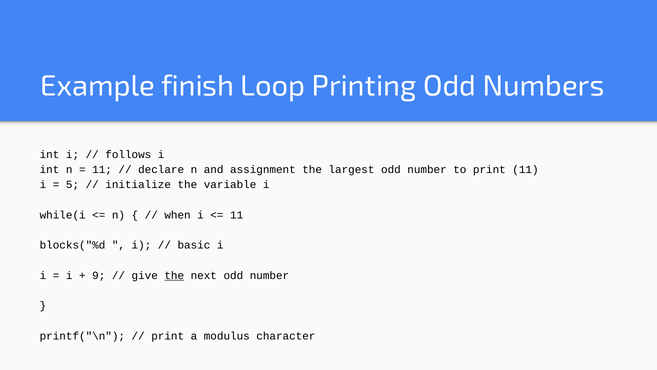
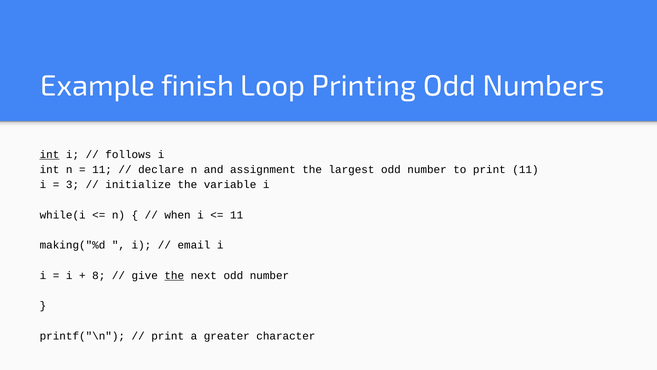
int underline: none -> present (50, 154)
5: 5 -> 3 (73, 185)
blocks("%d: blocks("%d -> making("%d (73, 245)
basic: basic -> email (194, 245)
9: 9 -> 8 (99, 275)
modulus: modulus -> greater (227, 336)
